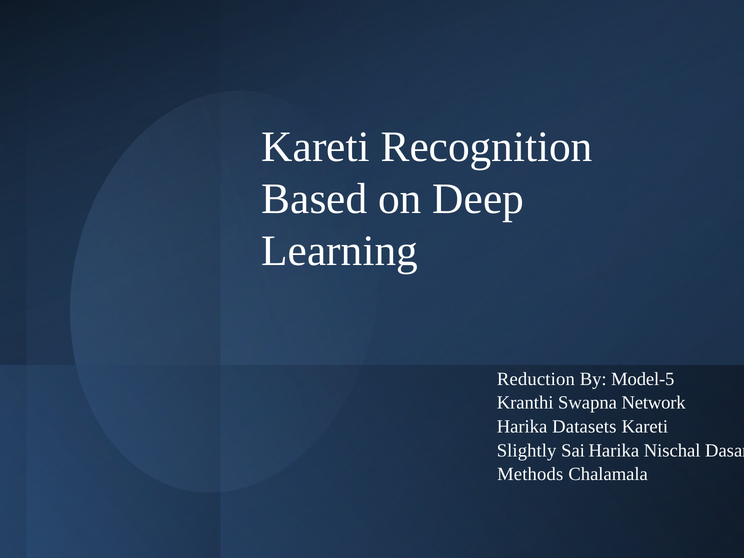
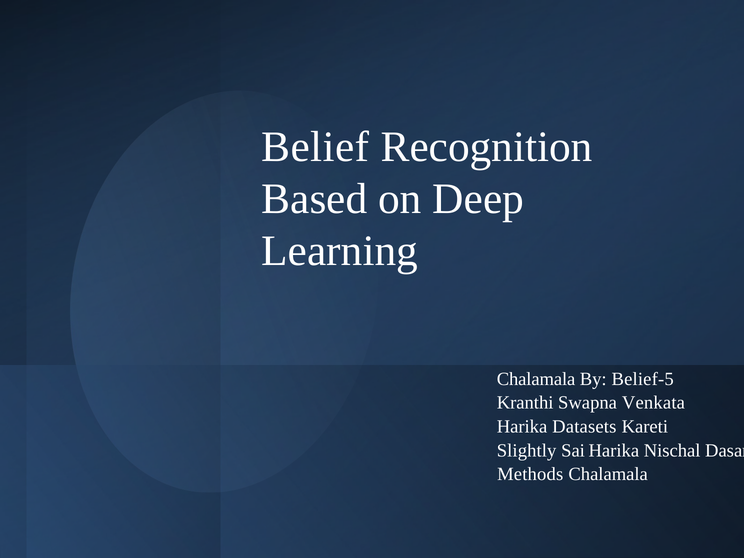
Kareti: Kareti -> Belief (315, 147)
Reduction: Reduction -> Chalamala (536, 379)
Model-5: Model-5 -> Belief-5 (643, 379)
Network: Network -> Venkata (653, 403)
